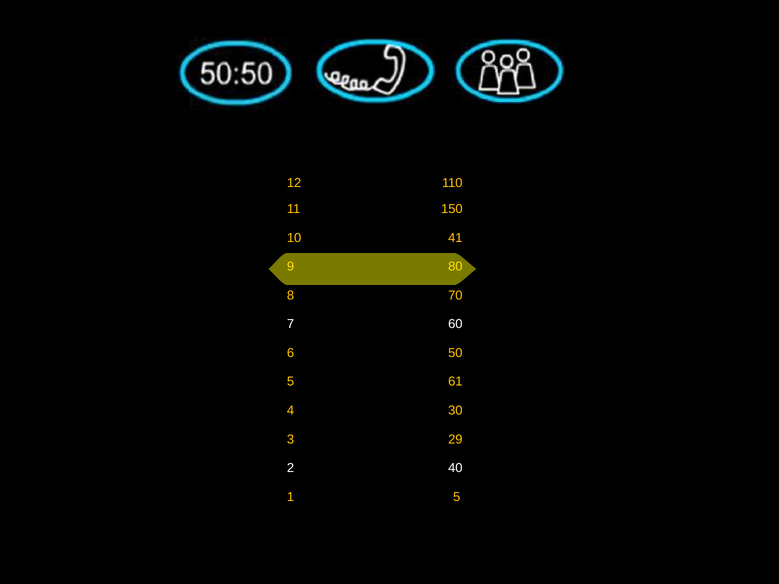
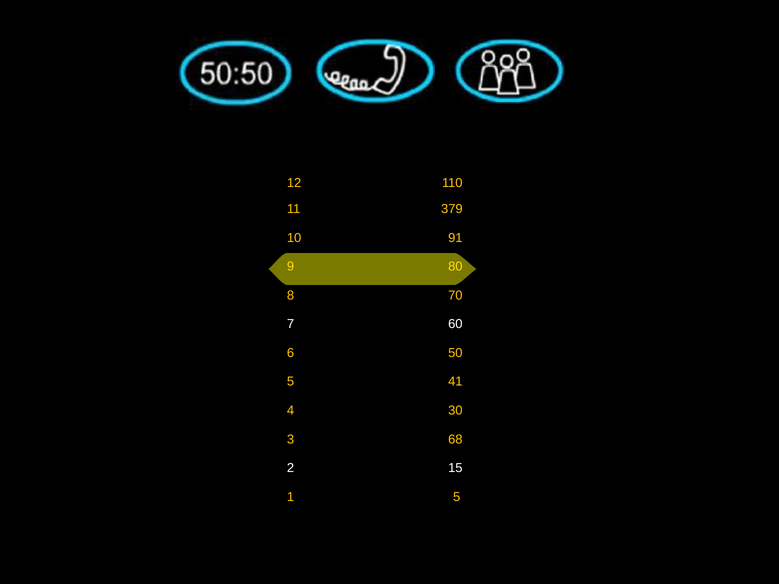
150: 150 -> 379 (452, 209)
41: 41 -> 91 (455, 238)
61: 61 -> 41 (455, 382)
29: 29 -> 68 (455, 439)
40: 40 -> 15 (455, 468)
